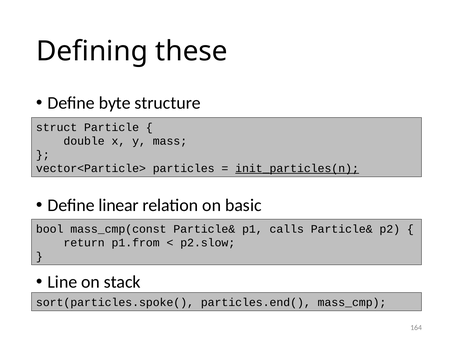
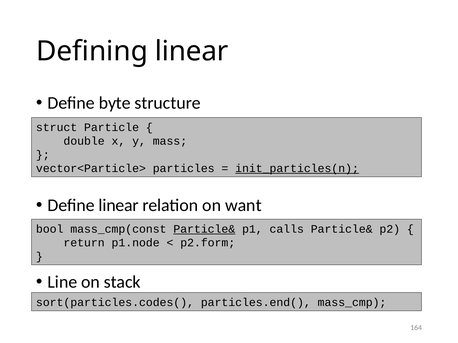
Defining these: these -> linear (192, 51)
basic: basic -> want (243, 206)
Particle& underline: none -> present (204, 229)
p1.from: p1.from -> p1.node (136, 243)
p2.slow: p2.slow -> p2.form (208, 243)
sort(particles.spoke(: sort(particles.spoke( -> sort(particles.codes( (115, 303)
